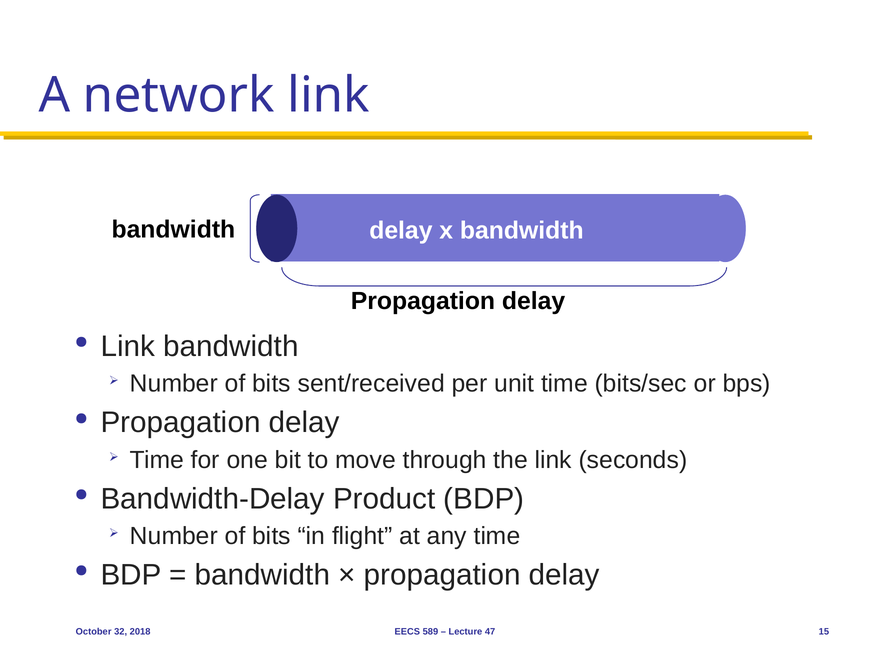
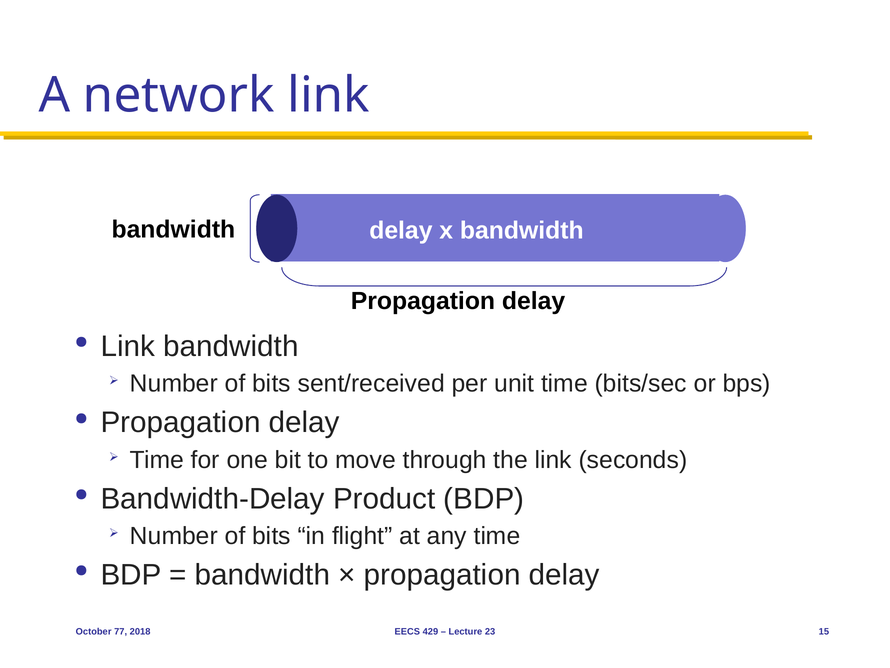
32: 32 -> 77 (121, 631)
589: 589 -> 429 (430, 631)
47: 47 -> 23 (490, 631)
